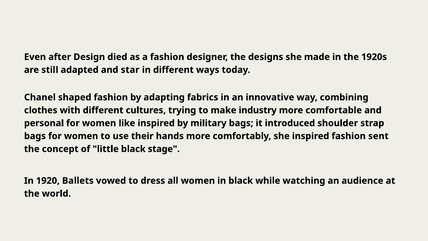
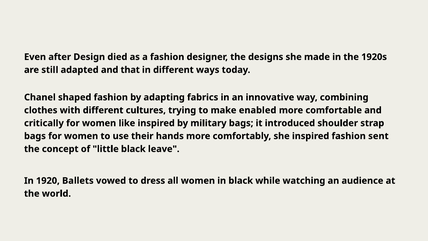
star: star -> that (130, 70)
industry: industry -> enabled (258, 110)
personal: personal -> critically (44, 123)
stage: stage -> leave (164, 149)
